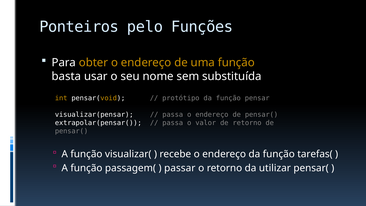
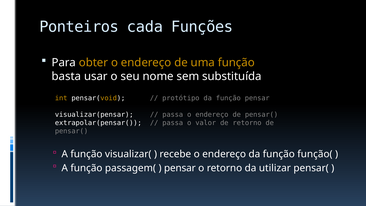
pelo: pelo -> cada (145, 27)
tarefas(: tarefas( -> função( (315, 154)
passar: passar -> pensar (180, 168)
